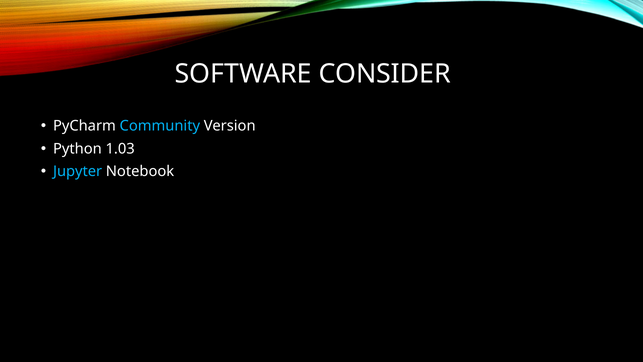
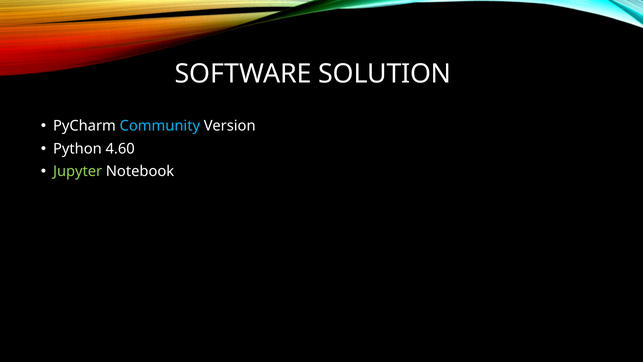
CONSIDER: CONSIDER -> SOLUTION (385, 74)
1.03: 1.03 -> 4.60 (120, 149)
Jupyter colour: light blue -> light green (78, 171)
